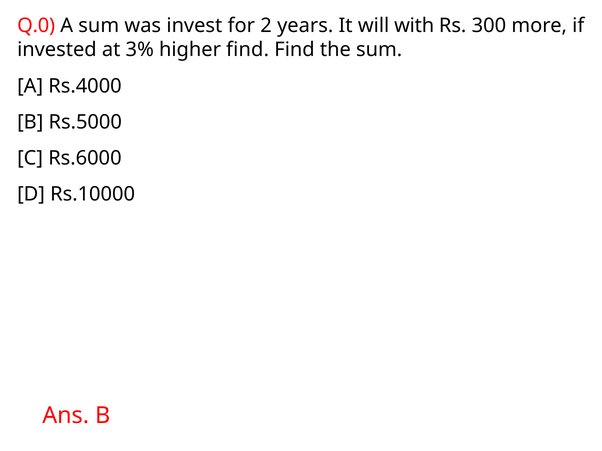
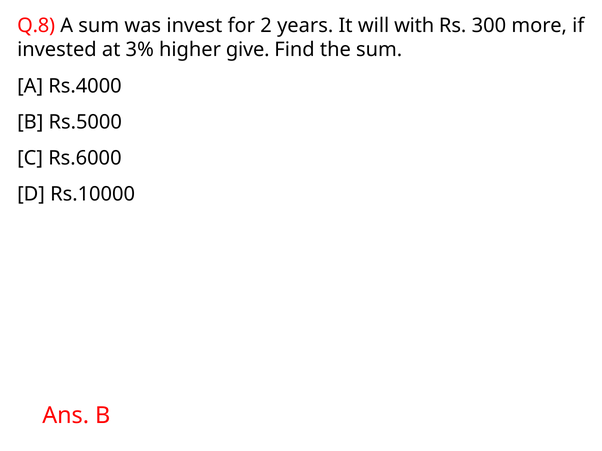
Q.0: Q.0 -> Q.8 (36, 26)
higher find: find -> give (248, 50)
